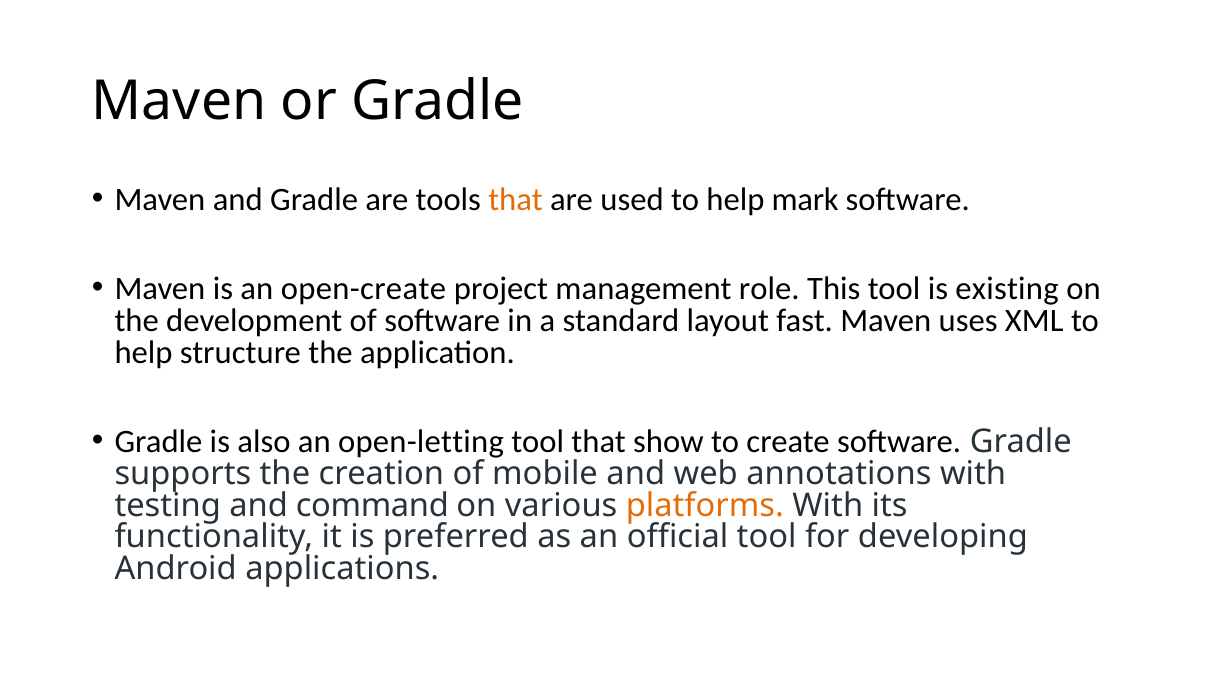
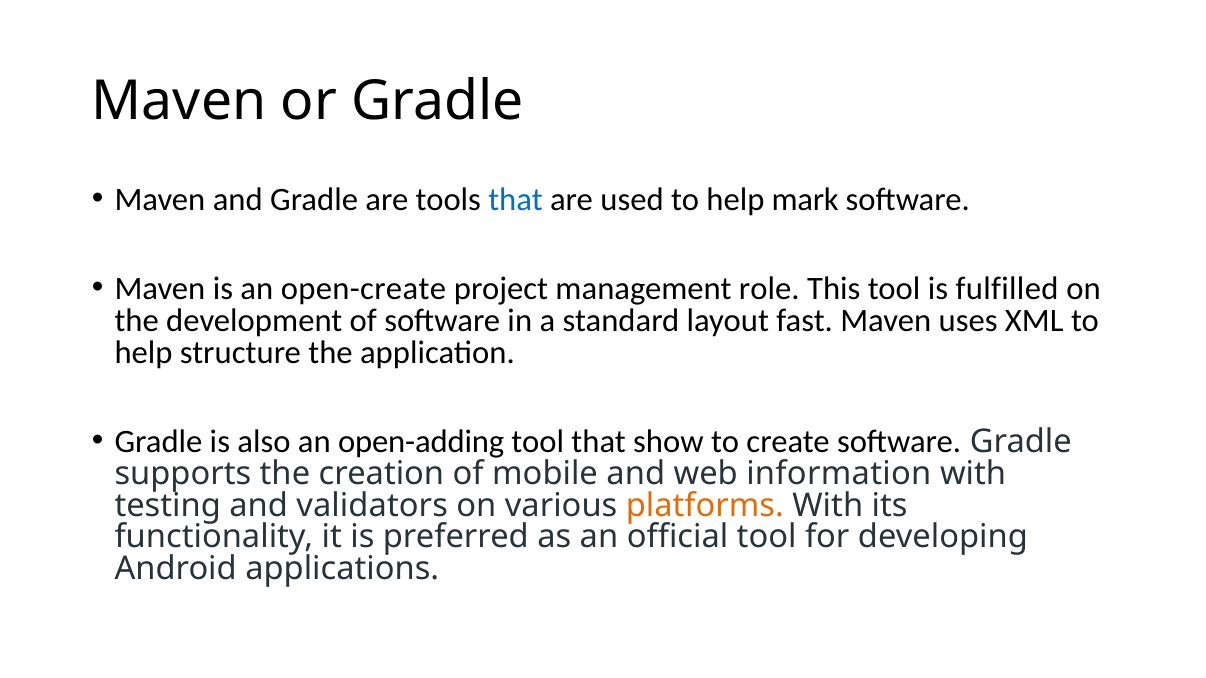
that colour: orange -> blue (516, 200)
existing: existing -> fulfilled (1007, 289)
open-letting: open-letting -> open-adding (421, 442)
annotations: annotations -> information (839, 474)
command: command -> validators (372, 506)
